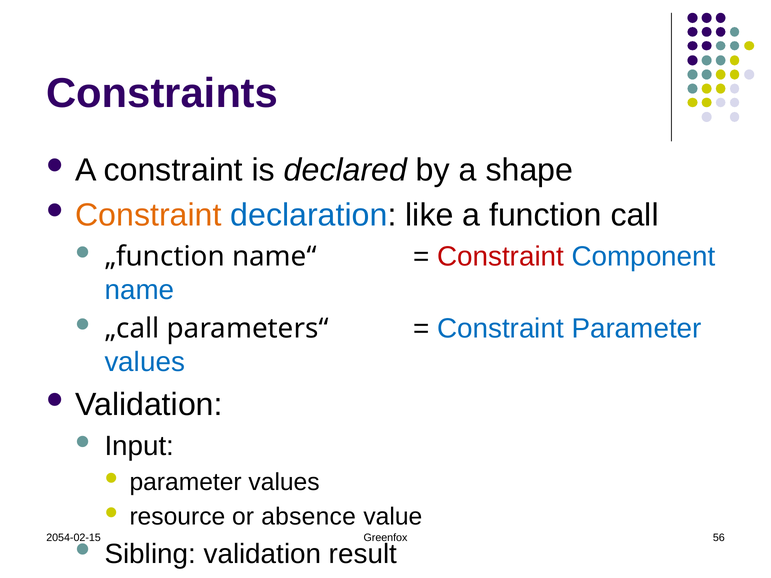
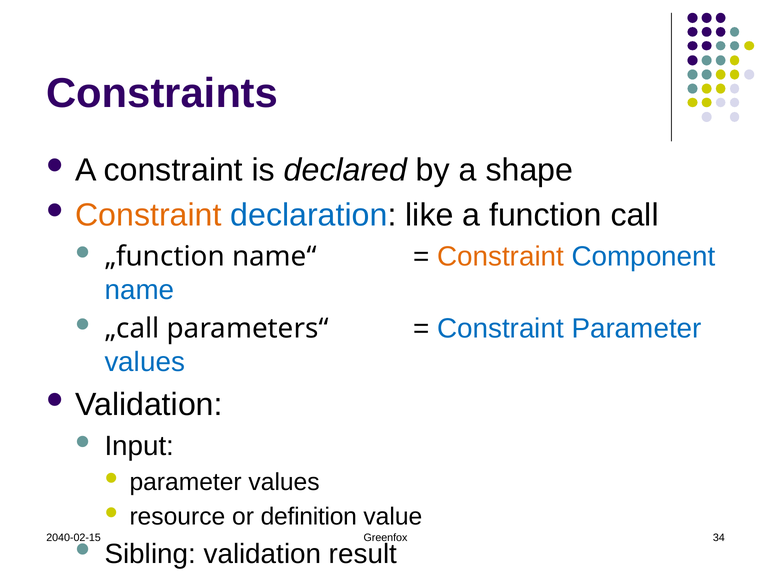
Constraint colour: red -> orange (500, 257)
absence: absence -> definition (309, 517)
2054-02-15: 2054-02-15 -> 2040-02-15 (74, 538)
56: 56 -> 34 (719, 538)
